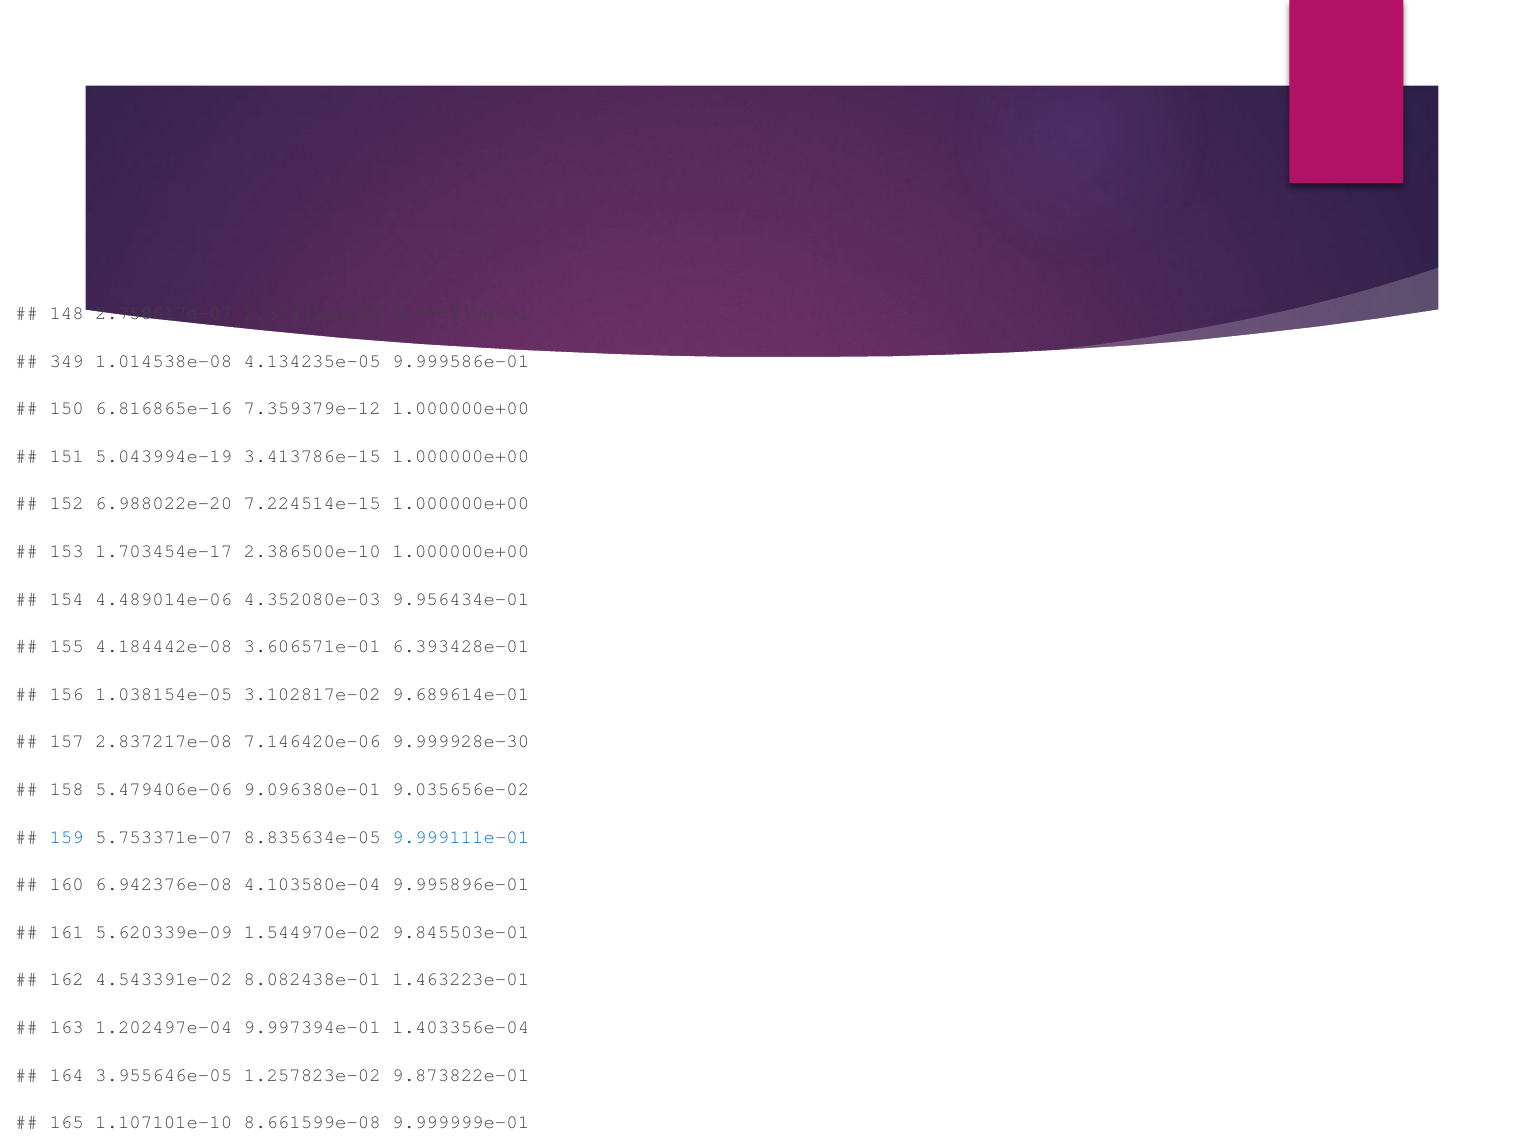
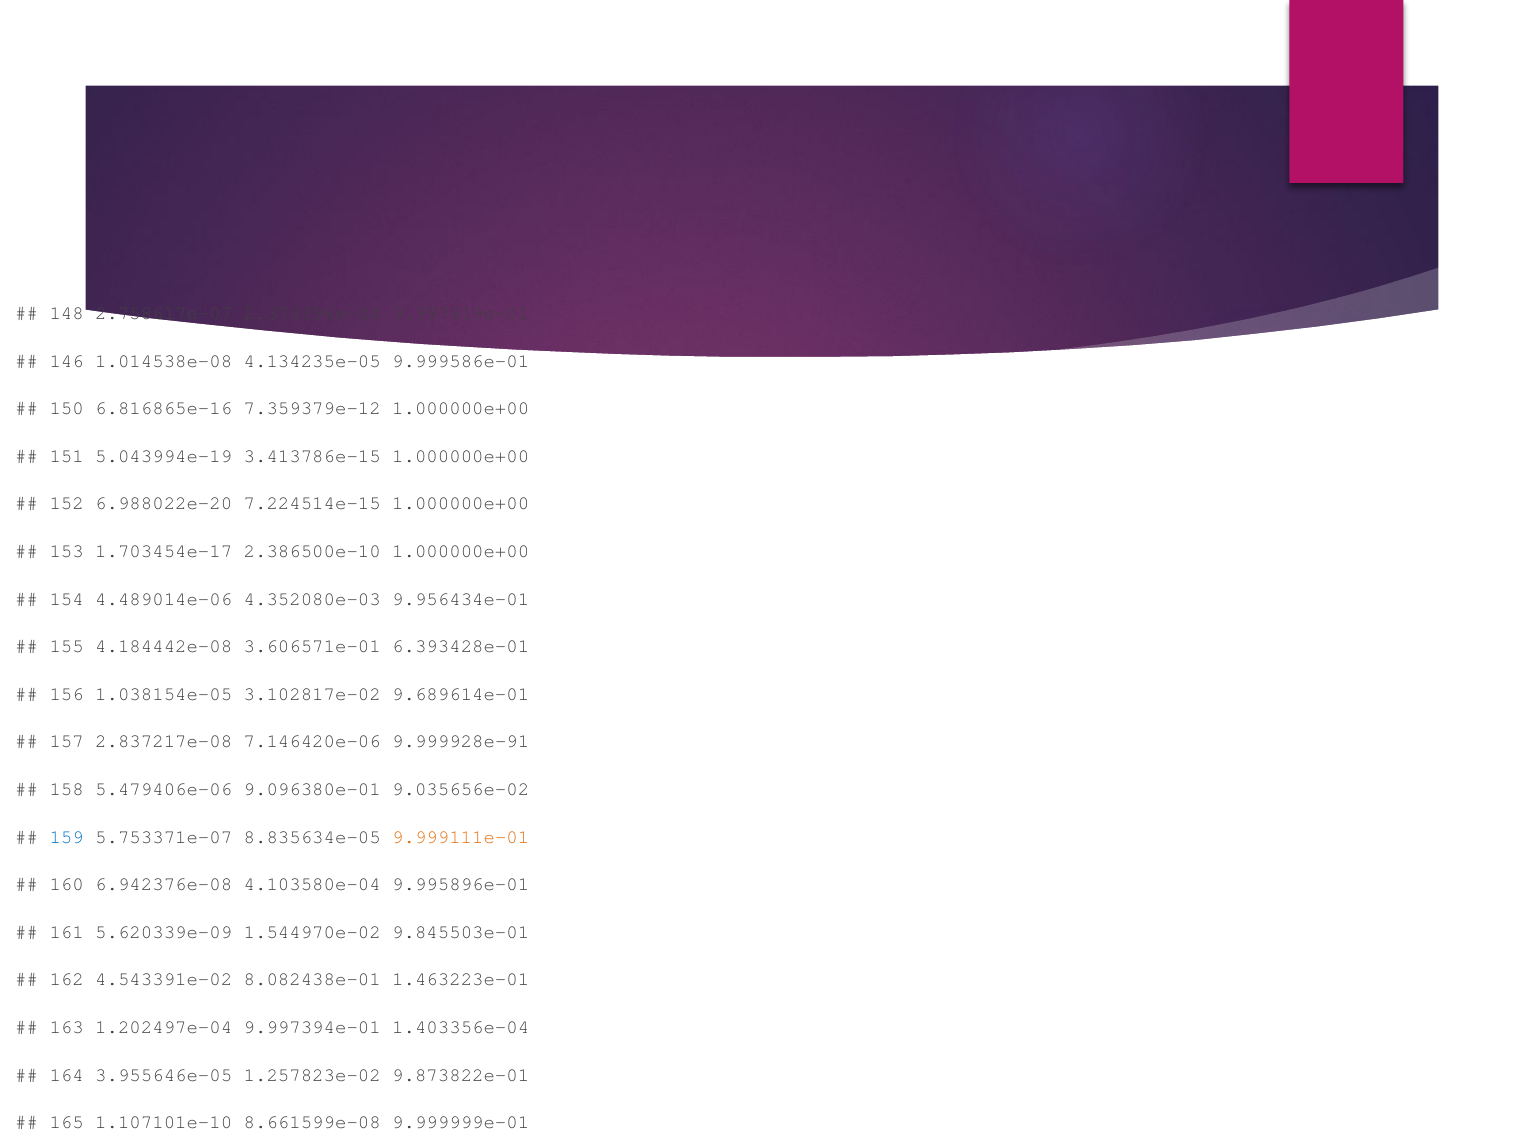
349: 349 -> 146 (67, 361)
9.999928e-30: 9.999928e-30 -> 9.999928e-91 (461, 741)
9.999111e-01 colour: blue -> orange (461, 836)
